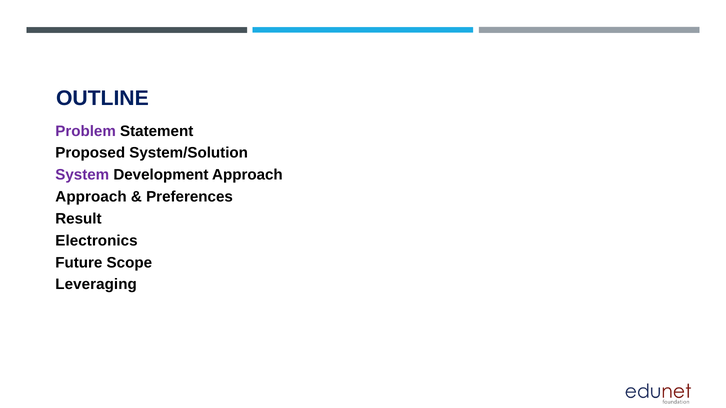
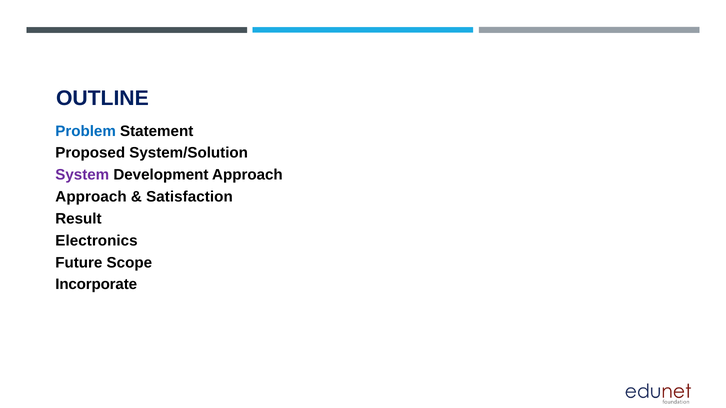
Problem colour: purple -> blue (86, 131)
Preferences: Preferences -> Satisfaction (189, 197)
Leveraging: Leveraging -> Incorporate (96, 285)
